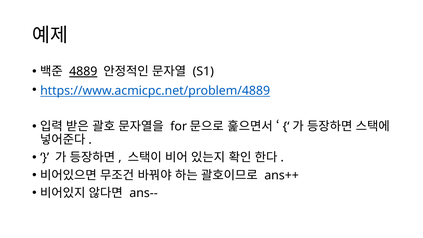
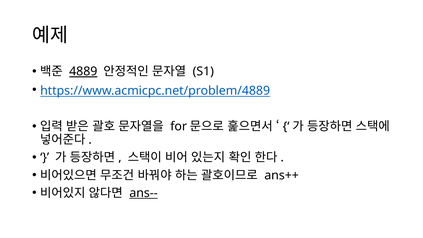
ans-- underline: none -> present (144, 193)
